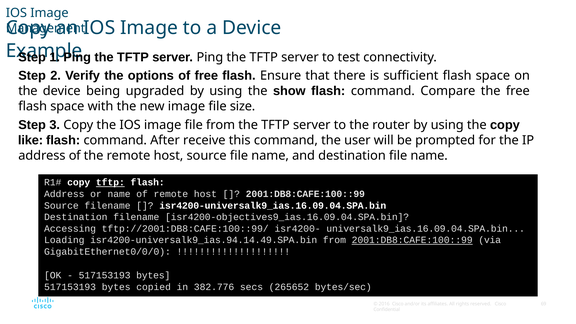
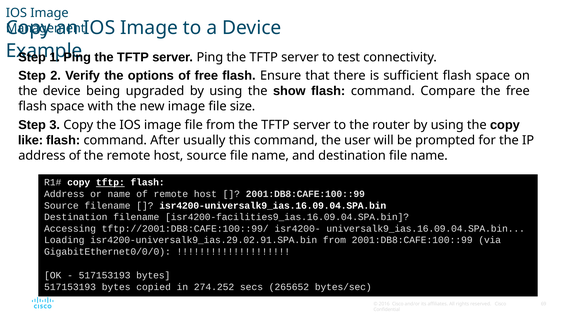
receive: receive -> usually (204, 140)
isr4200-objectives9_ias.16.09.04.SPA.bin: isr4200-objectives9_ias.16.09.04.SPA.bin -> isr4200-facilities9_ias.16.09.04.SPA.bin (287, 217)
isr4200-universalk9_ias.94.14.49.SPA.bin: isr4200-universalk9_ias.94.14.49.SPA.bin -> isr4200-universalk9_ias.29.02.91.SPA.bin (204, 240)
2001:DB8:CAFE:100::99 underline: present -> none (412, 240)
382.776: 382.776 -> 274.252 (214, 287)
